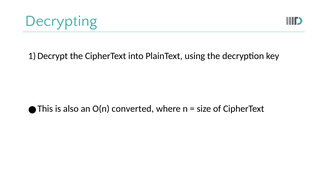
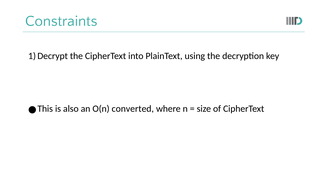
Decrypting: Decrypting -> Constraints (61, 21)
